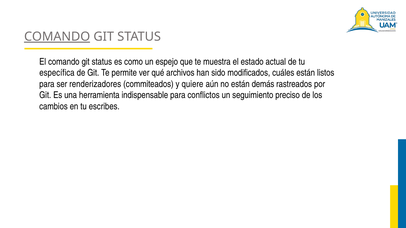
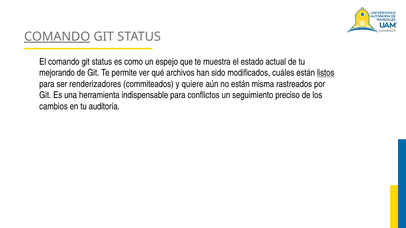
específica: específica -> mejorando (57, 73)
listos underline: none -> present (326, 73)
demás: demás -> misma (263, 84)
escribes: escribes -> auditoría (104, 106)
